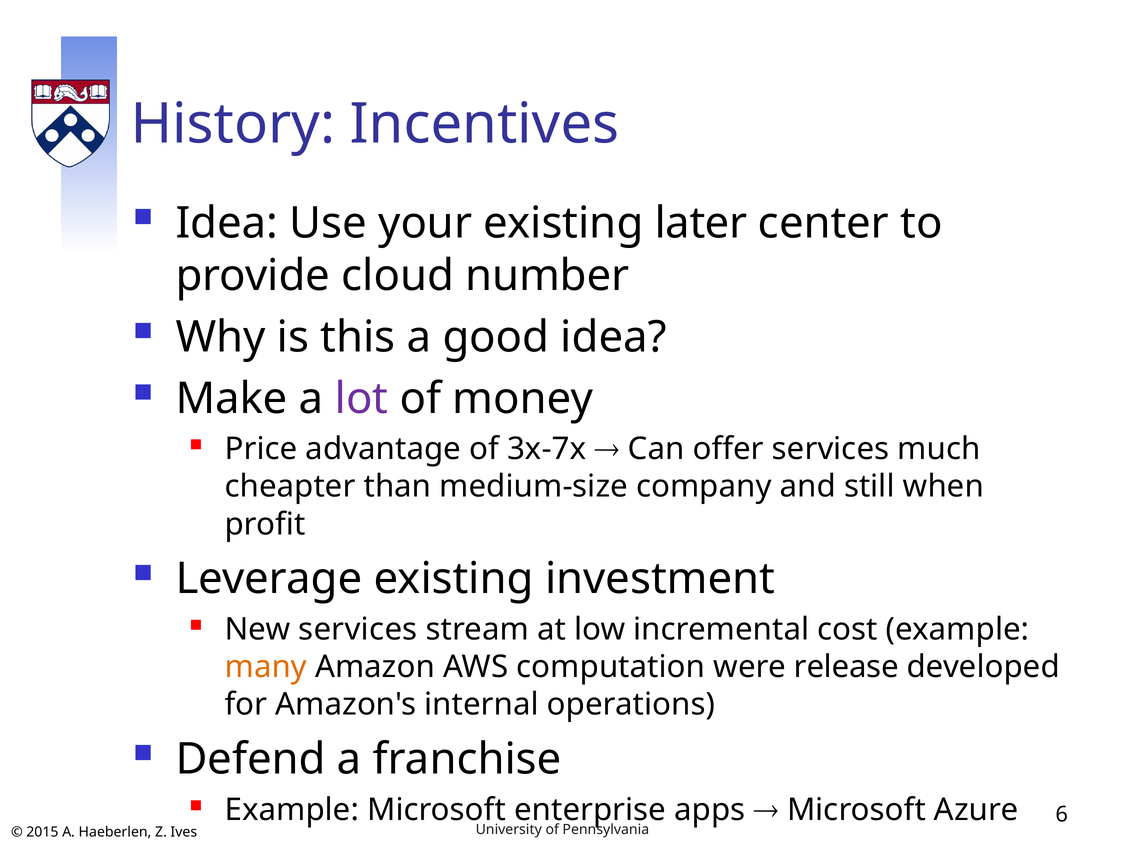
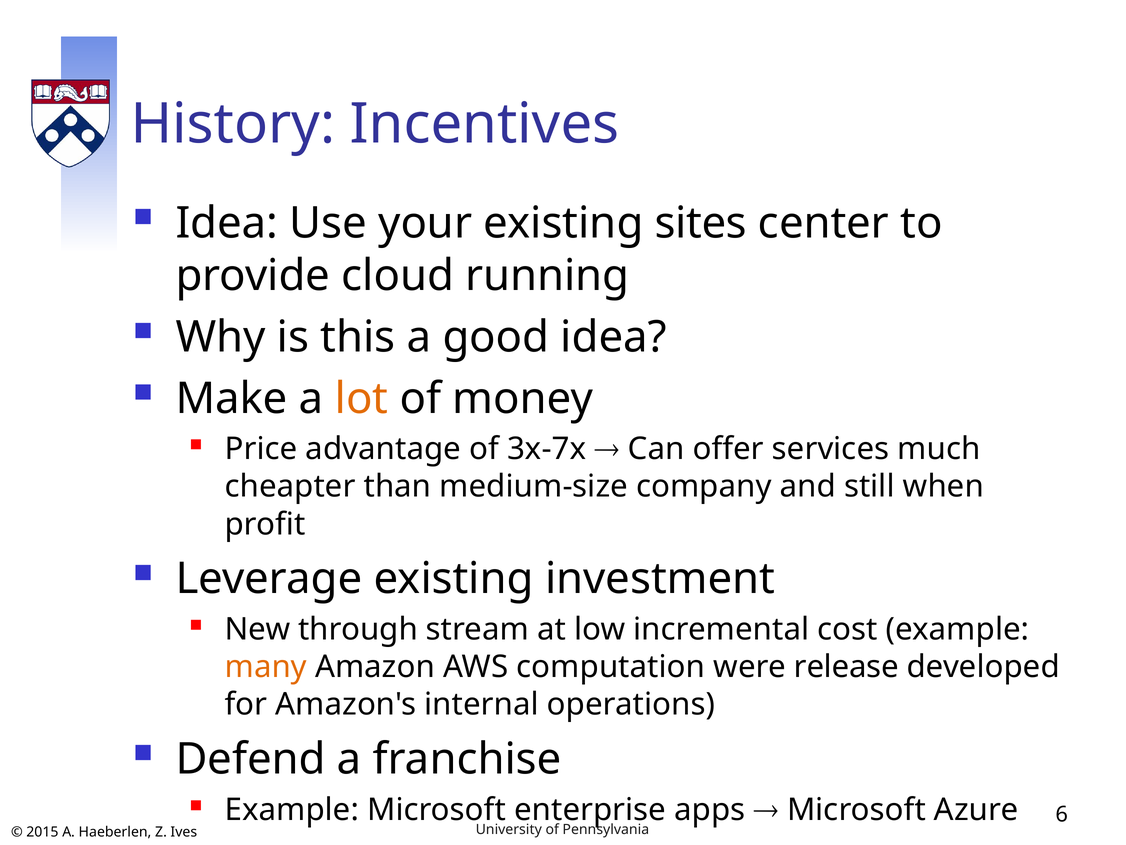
later: later -> sites (701, 223)
number: number -> running (547, 276)
lot colour: purple -> orange (362, 398)
New services: services -> through (358, 629)
